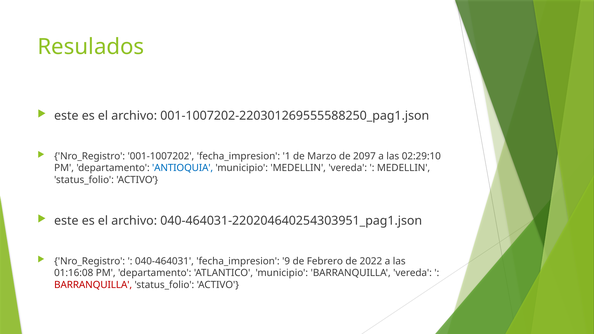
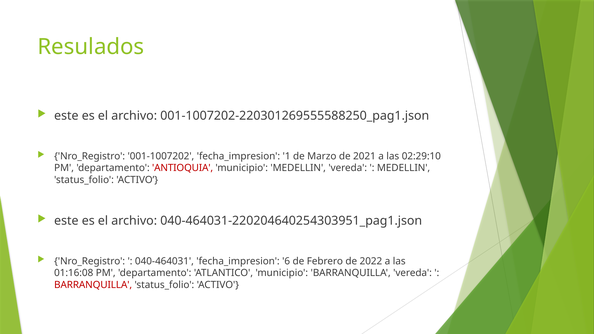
2097: 2097 -> 2021 (364, 156)
ANTIOQUIA colour: blue -> red (183, 168)
9: 9 -> 6 (286, 261)
